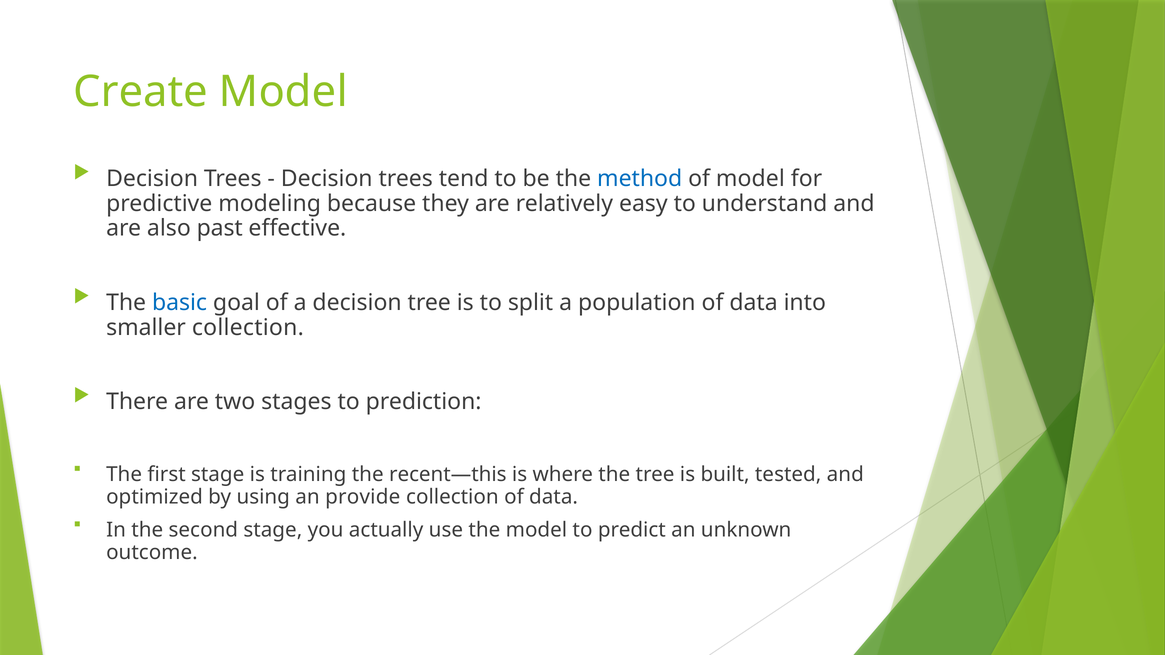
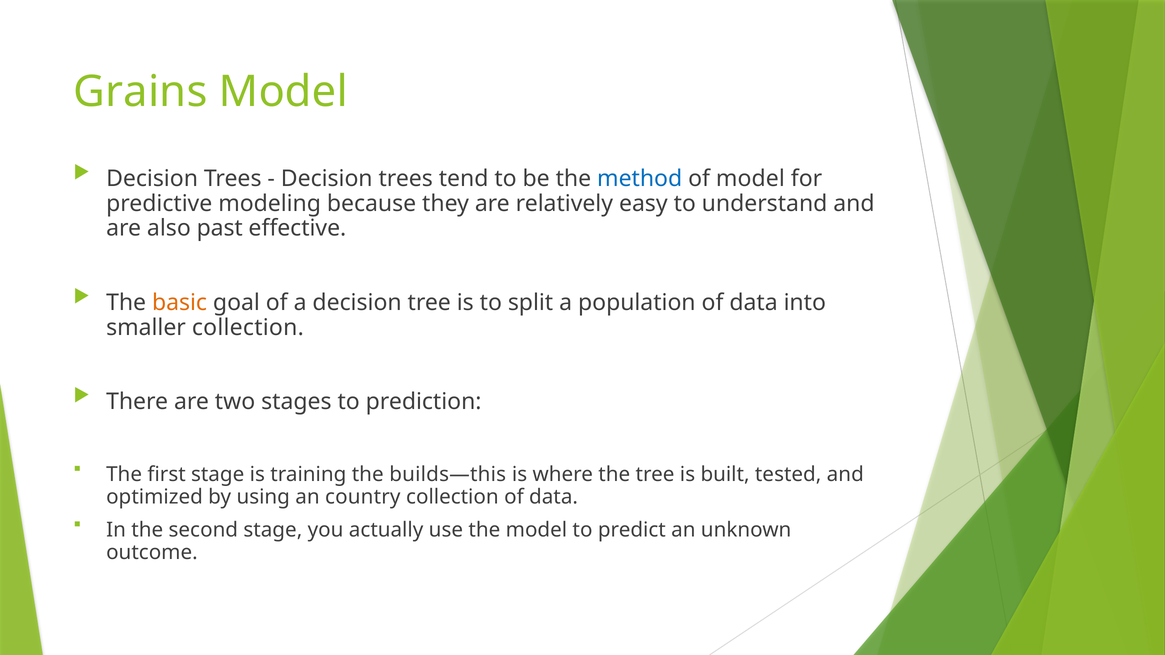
Create: Create -> Grains (140, 92)
basic colour: blue -> orange (180, 303)
recent—this: recent—this -> builds—this (448, 475)
provide: provide -> country (363, 497)
